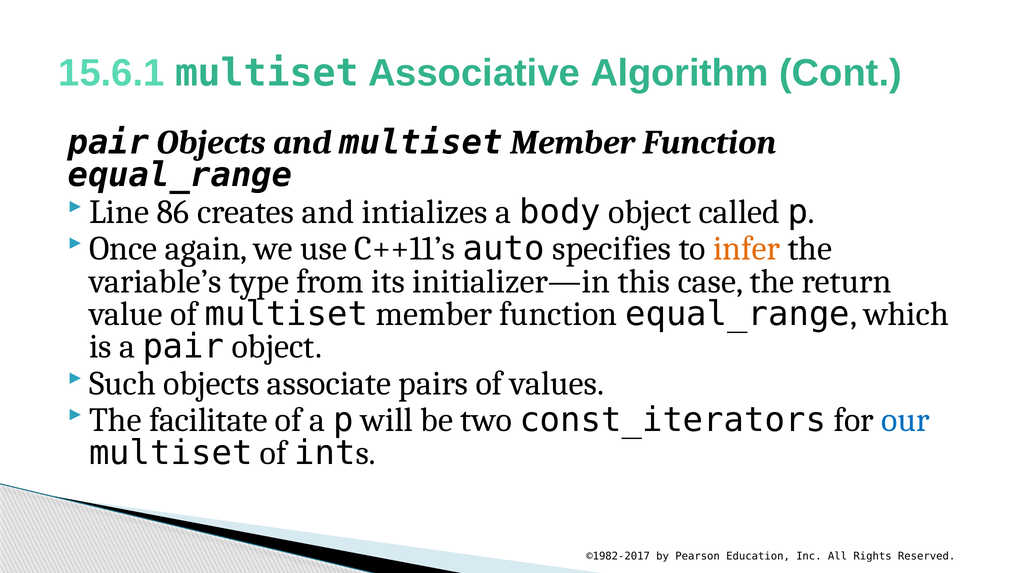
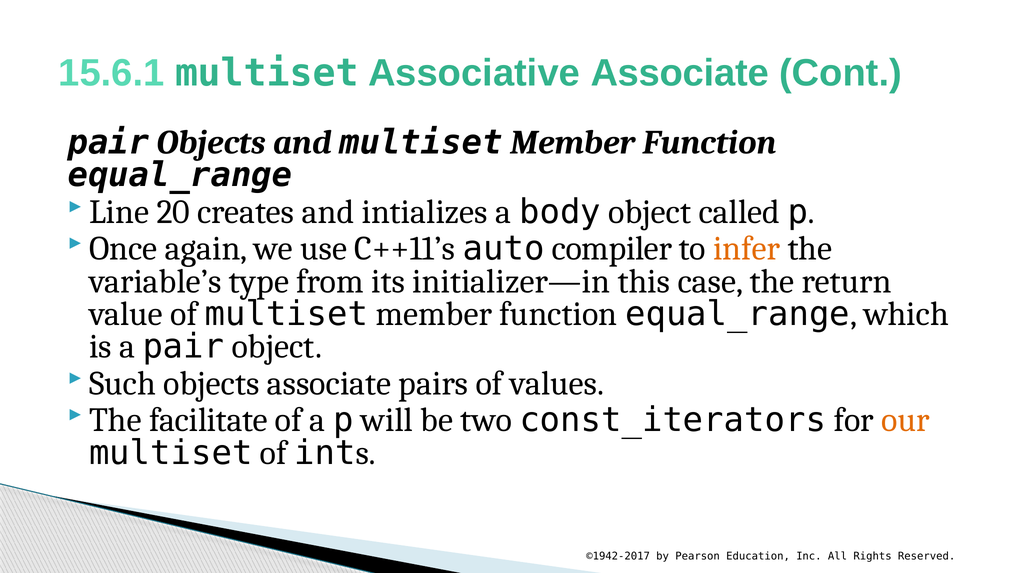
Associative Algorithm: Algorithm -> Associate (680, 73)
86: 86 -> 20 (173, 212)
specifies: specifies -> compiler (612, 249)
our colour: blue -> orange (905, 420)
©1982-2017: ©1982-2017 -> ©1942-2017 (618, 556)
